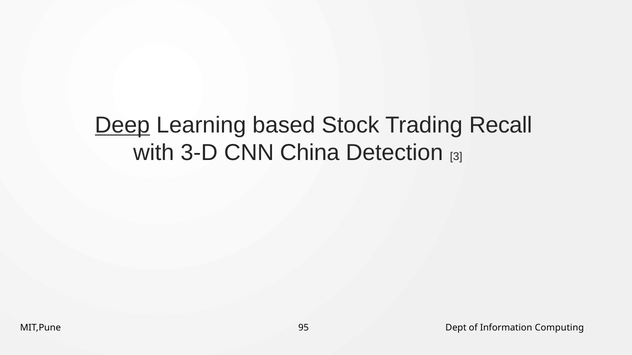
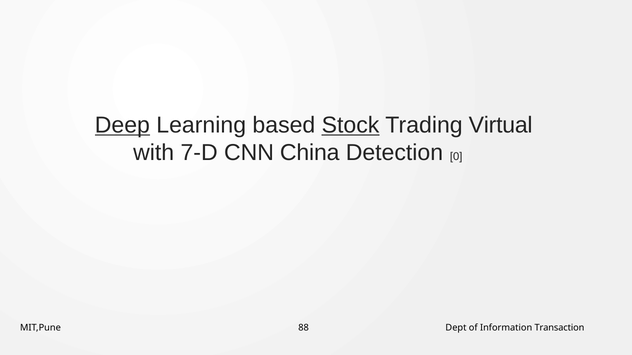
Stock underline: none -> present (351, 125)
Recall: Recall -> Virtual (501, 125)
3-D: 3-D -> 7-D (199, 153)
3: 3 -> 0 (456, 157)
95: 95 -> 88 (304, 328)
Computing: Computing -> Transaction (559, 328)
